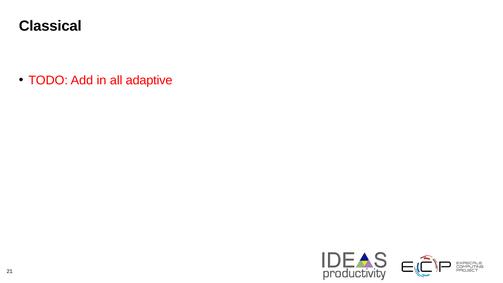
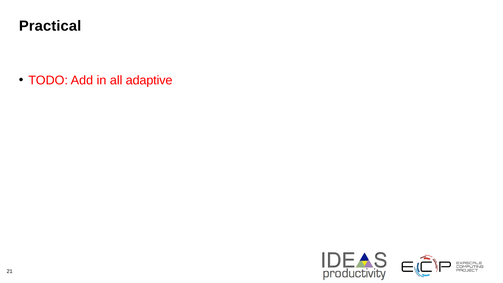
Classical: Classical -> Practical (50, 26)
